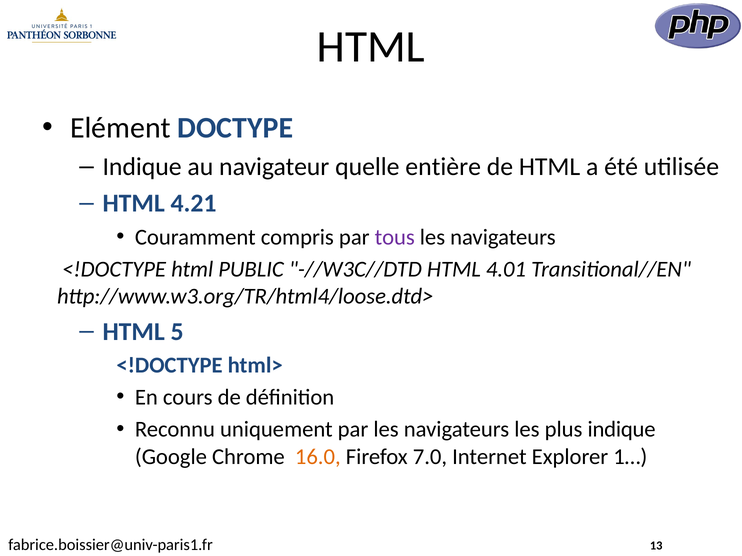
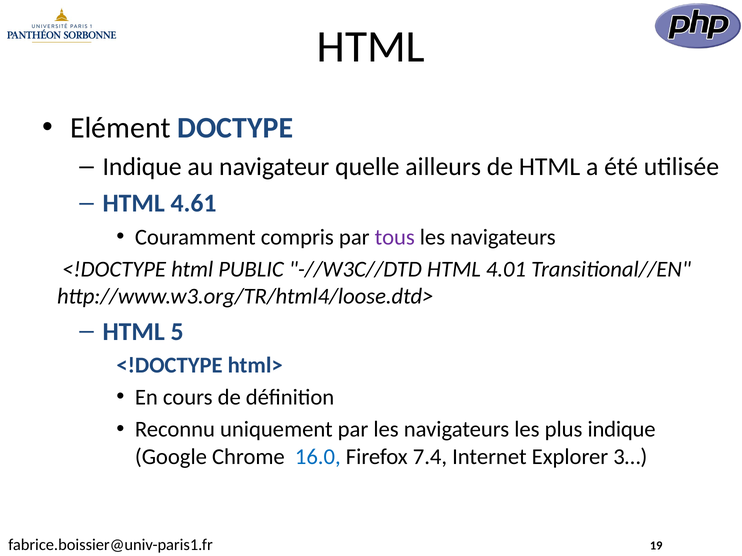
entière: entière -> ailleurs (443, 167)
4.21: 4.21 -> 4.61 (194, 204)
16.0 colour: orange -> blue (318, 457)
7.0: 7.0 -> 7.4 (430, 457)
1…: 1… -> 3… (630, 457)
13: 13 -> 19 (656, 546)
